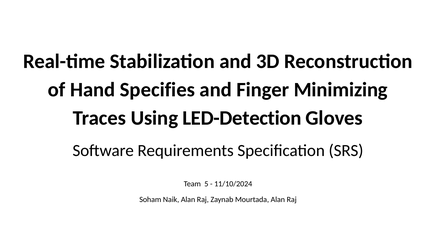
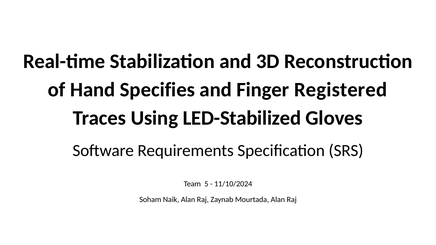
Minimizing: Minimizing -> Registered (341, 90)
LED-Detection: LED-Detection -> LED-Stabilized (242, 118)
